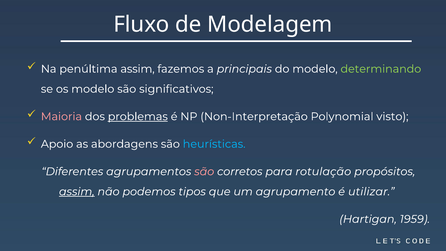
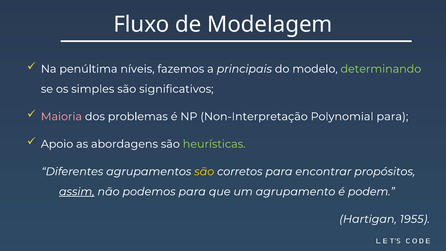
penúltima assim: assim -> níveis (137, 69)
os modelo: modelo -> simples (93, 89)
problemas underline: present -> none (138, 116)
Polynomial visto: visto -> para (392, 116)
heurísticas colour: light blue -> light green (214, 144)
são colour: pink -> yellow (204, 171)
rotulação: rotulação -> encontrar (323, 171)
podemos tipos: tipos -> para (192, 192)
utilizar: utilizar -> podem (371, 192)
1959: 1959 -> 1955 (415, 219)
